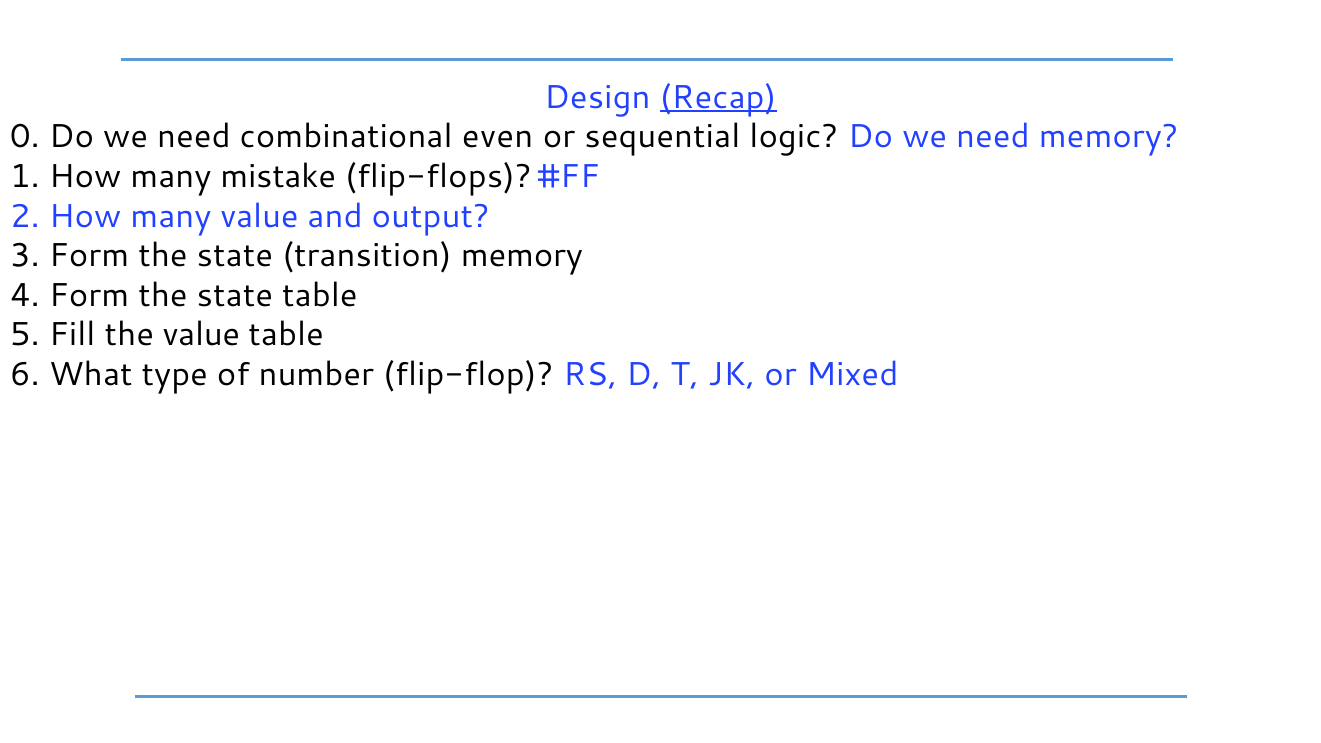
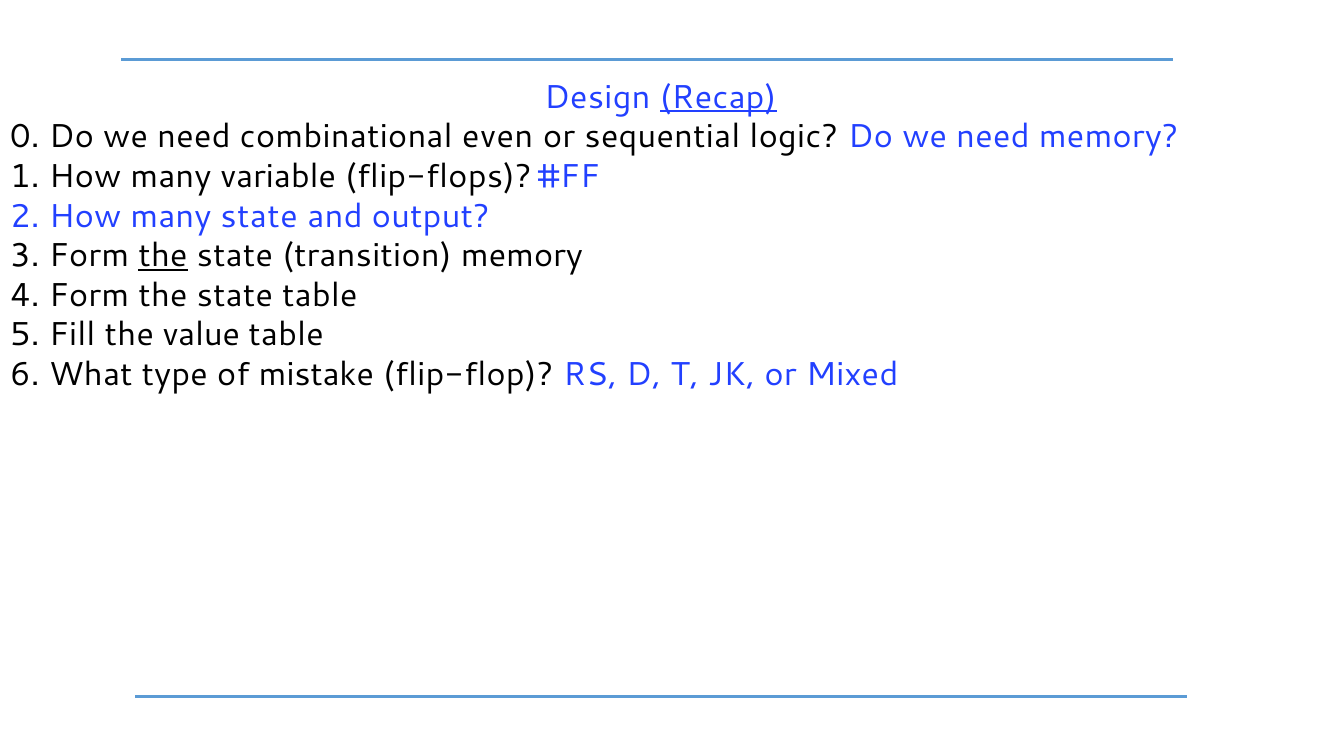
mistake: mistake -> variable (278, 177)
many value: value -> state (259, 216)
the underline: none -> present (163, 256)
number: number -> mistake (316, 375)
